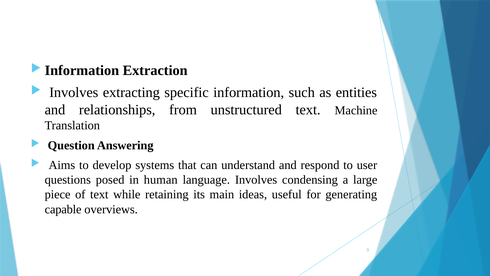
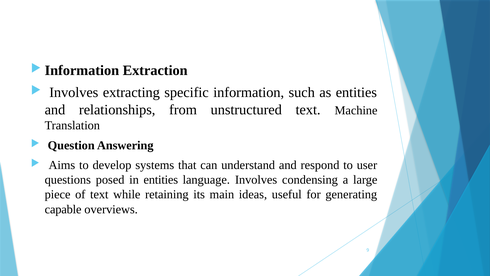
in human: human -> entities (161, 180)
